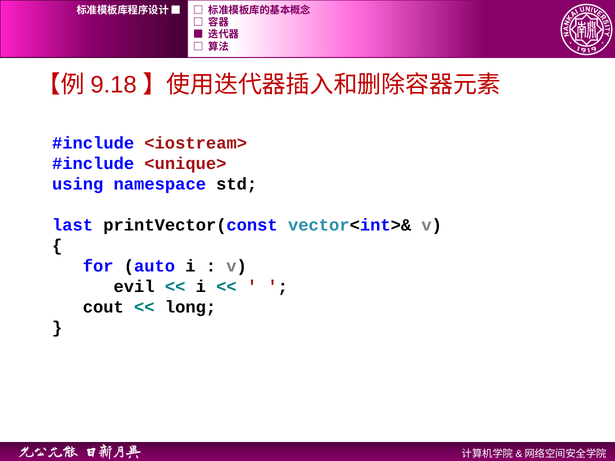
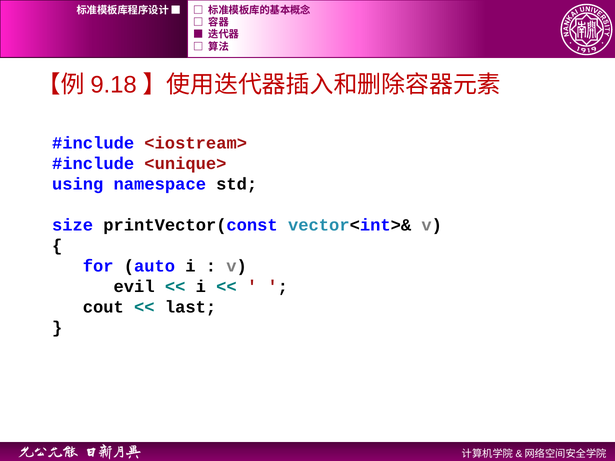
last: last -> size (73, 225)
long: long -> last (191, 307)
